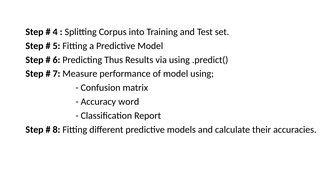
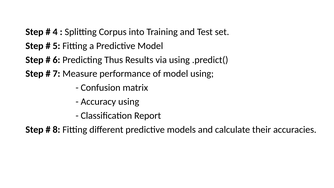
Accuracy word: word -> using (129, 102)
